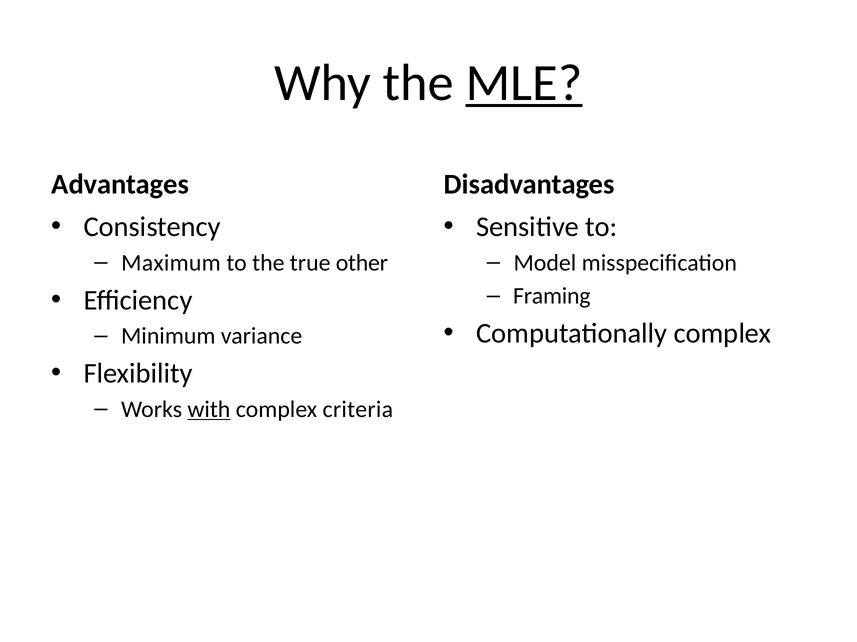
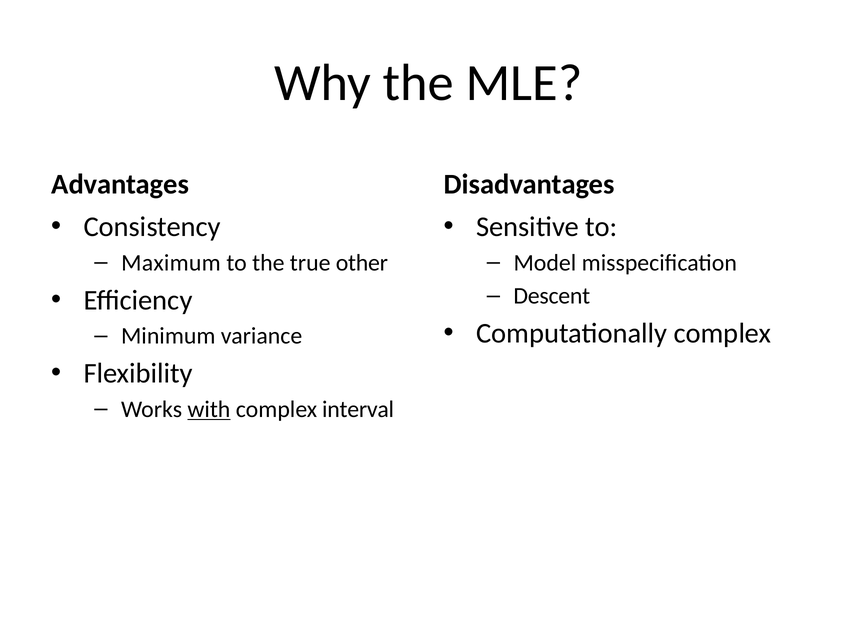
MLE underline: present -> none (524, 83)
Framing: Framing -> Descent (552, 296)
criteria: criteria -> interval (358, 410)
